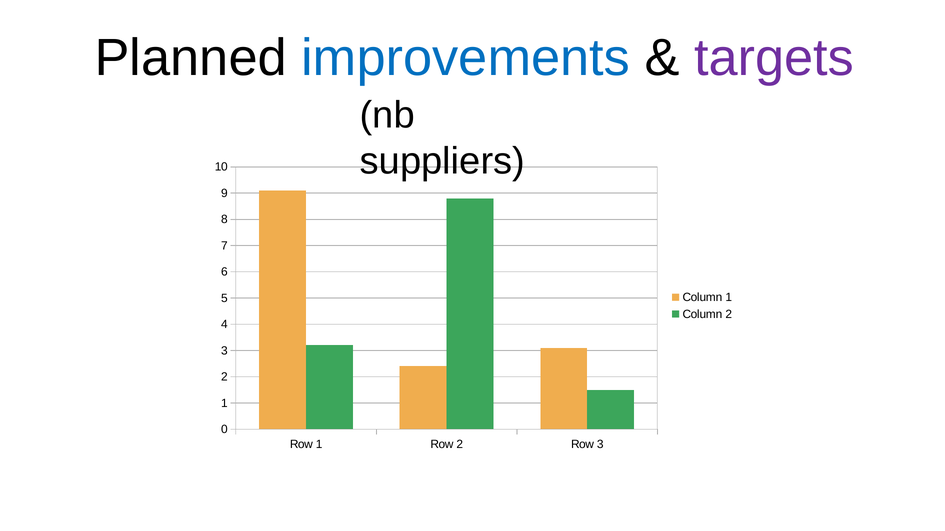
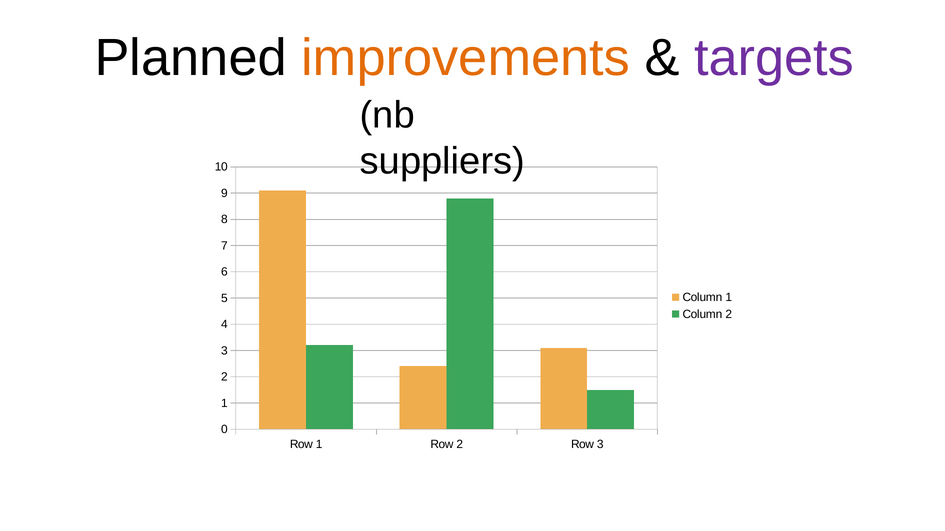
improvements colour: blue -> orange (466, 58)
